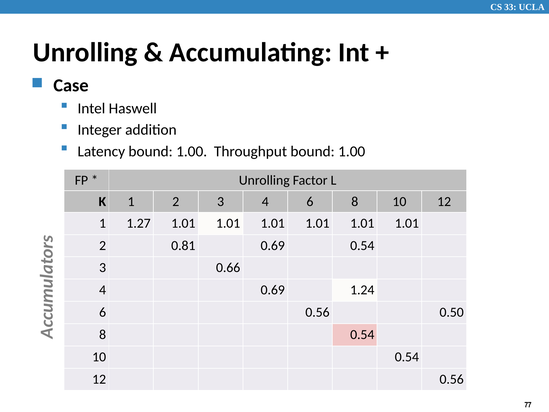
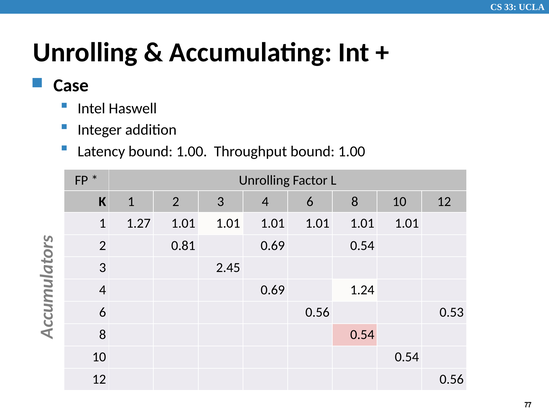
0.66: 0.66 -> 2.45 (228, 268)
0.50: 0.50 -> 0.53 (452, 312)
